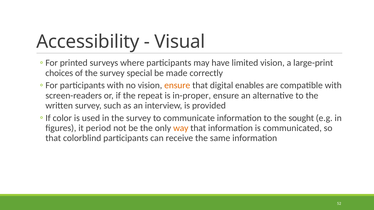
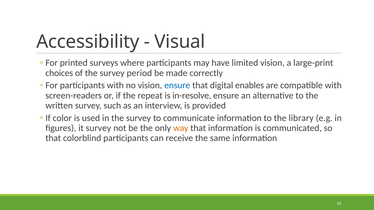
special: special -> period (139, 73)
ensure colour: orange -> blue (177, 86)
in-proper: in-proper -> in-resolve (192, 96)
sought: sought -> library (301, 118)
it period: period -> survey (98, 128)
